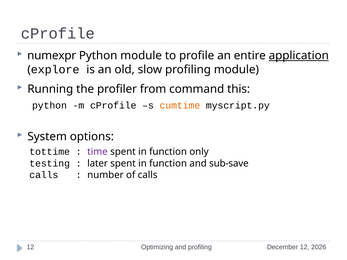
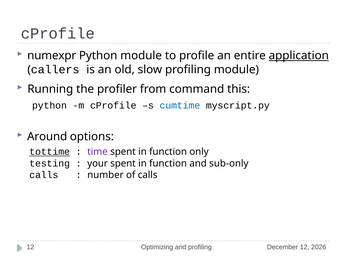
explore: explore -> callers (55, 70)
cumtime colour: orange -> blue (180, 106)
System: System -> Around (47, 137)
tottime underline: none -> present (50, 152)
later: later -> your (98, 164)
sub-save: sub-save -> sub-only (229, 164)
